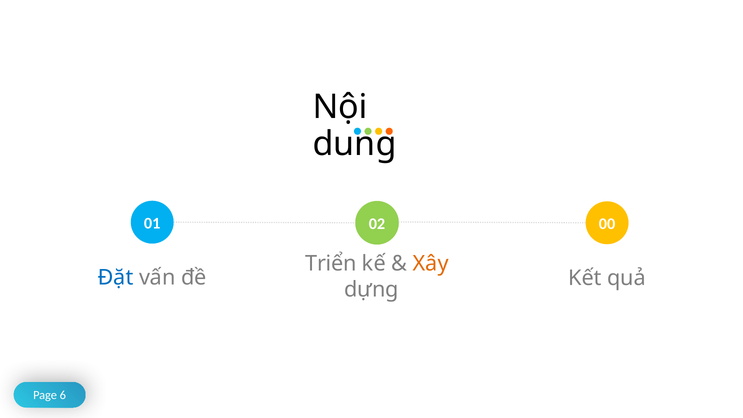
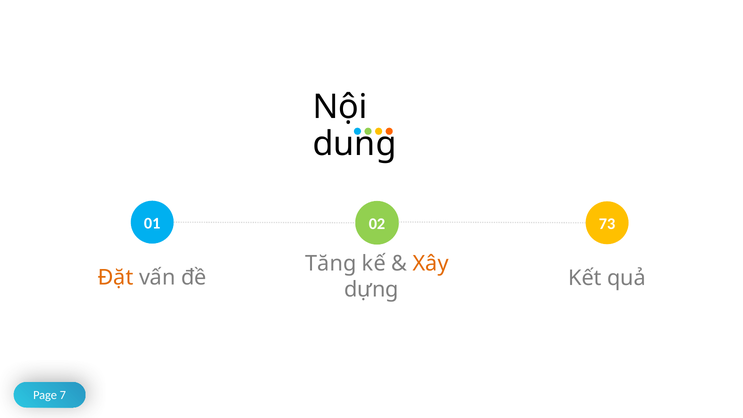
00: 00 -> 73 (607, 224)
Triển: Triển -> Tăng (331, 264)
Đặt colour: blue -> orange (116, 277)
6: 6 -> 7 (63, 395)
